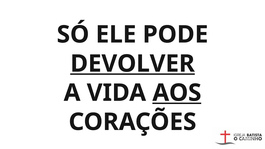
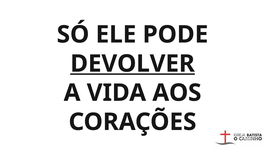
AOS underline: present -> none (177, 93)
